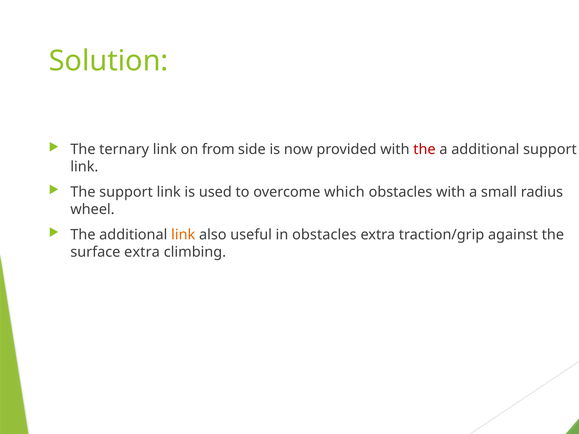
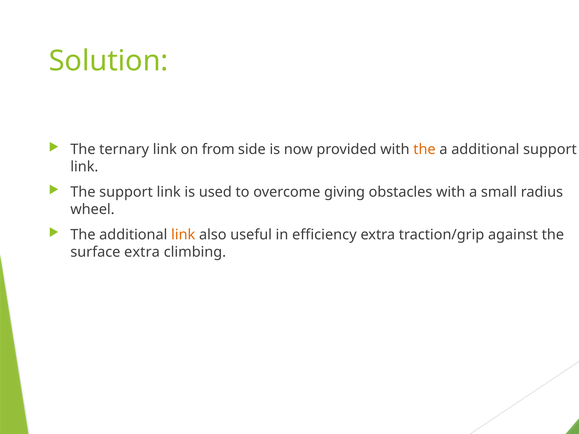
the colour: red -> orange (424, 149)
which: which -> giving (345, 192)
in obstacles: obstacles -> efficiency (324, 235)
